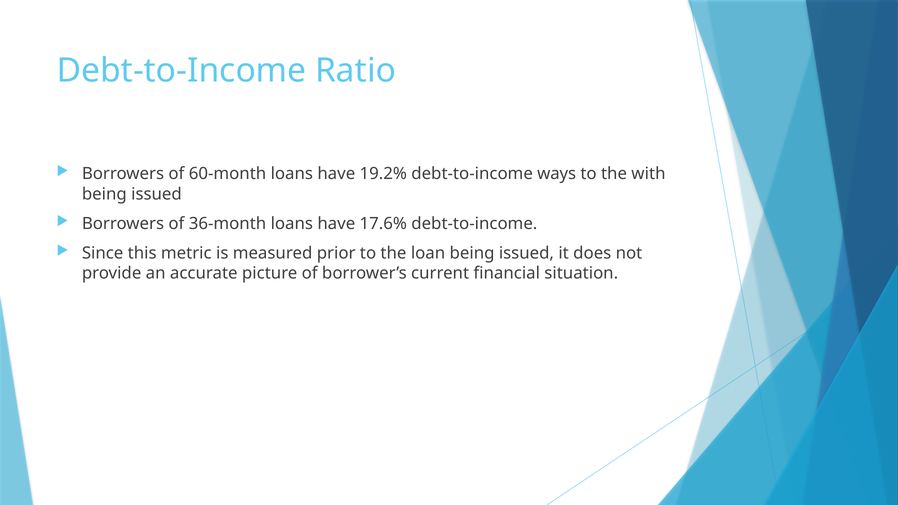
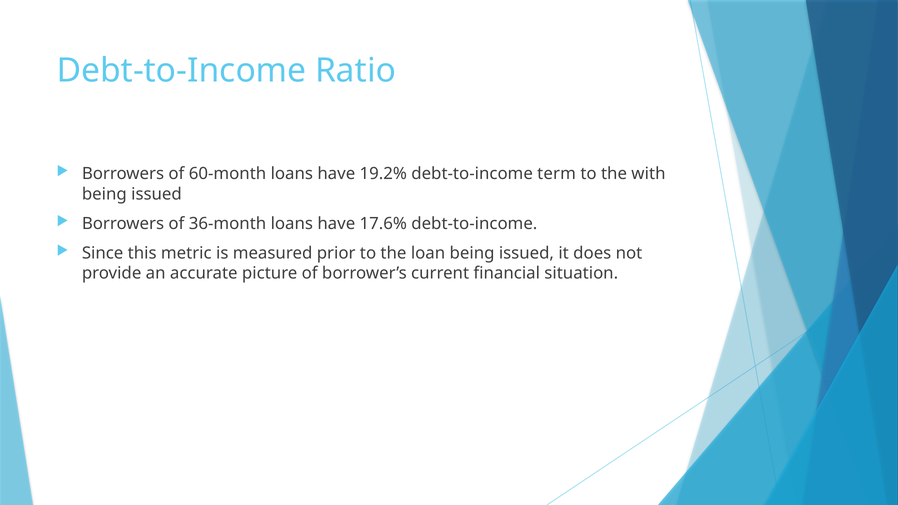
ways: ways -> term (557, 174)
